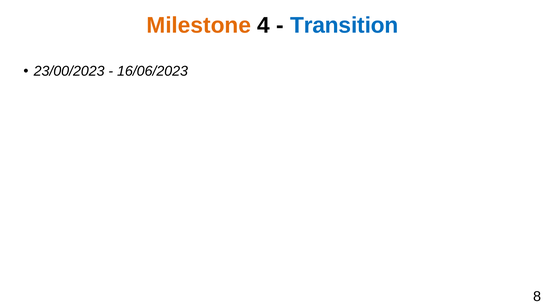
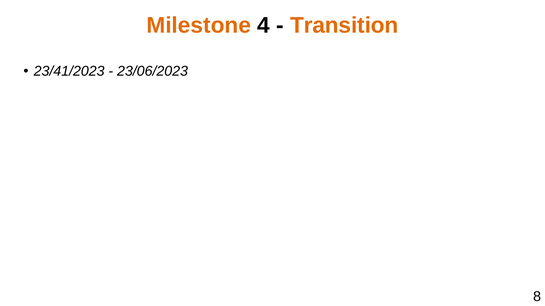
Transition colour: blue -> orange (344, 25)
23/00/2023: 23/00/2023 -> 23/41/2023 (69, 71)
16/06/2023: 16/06/2023 -> 23/06/2023 (153, 71)
